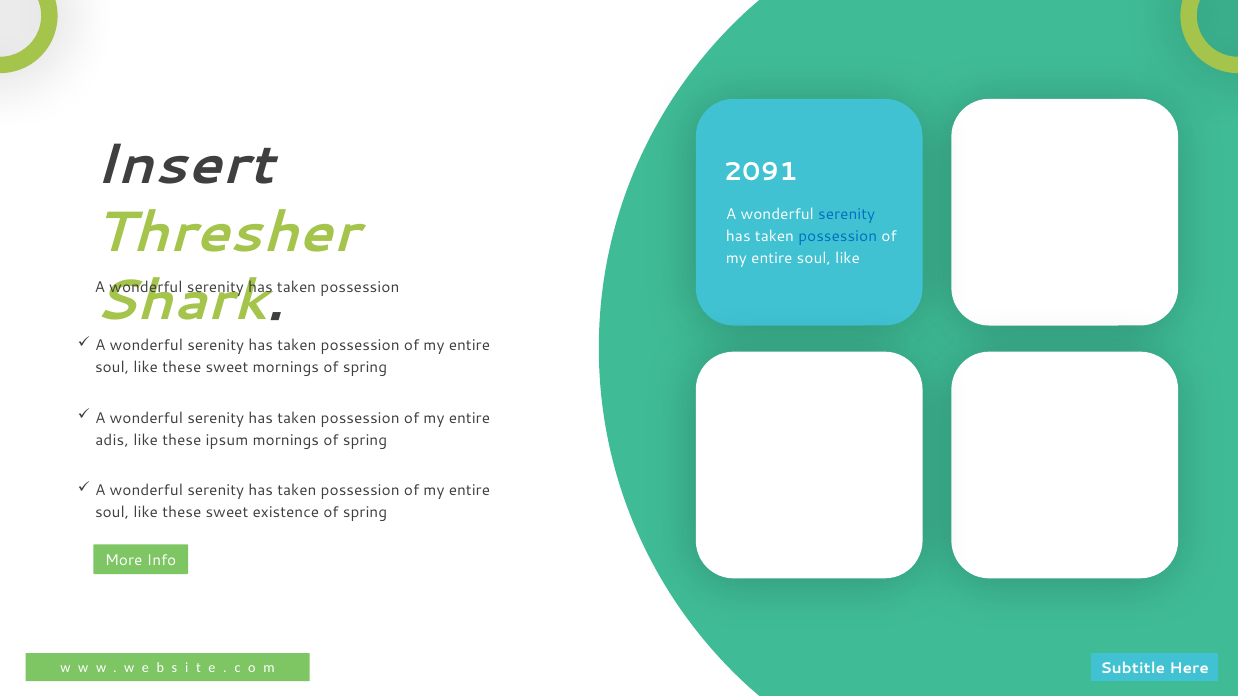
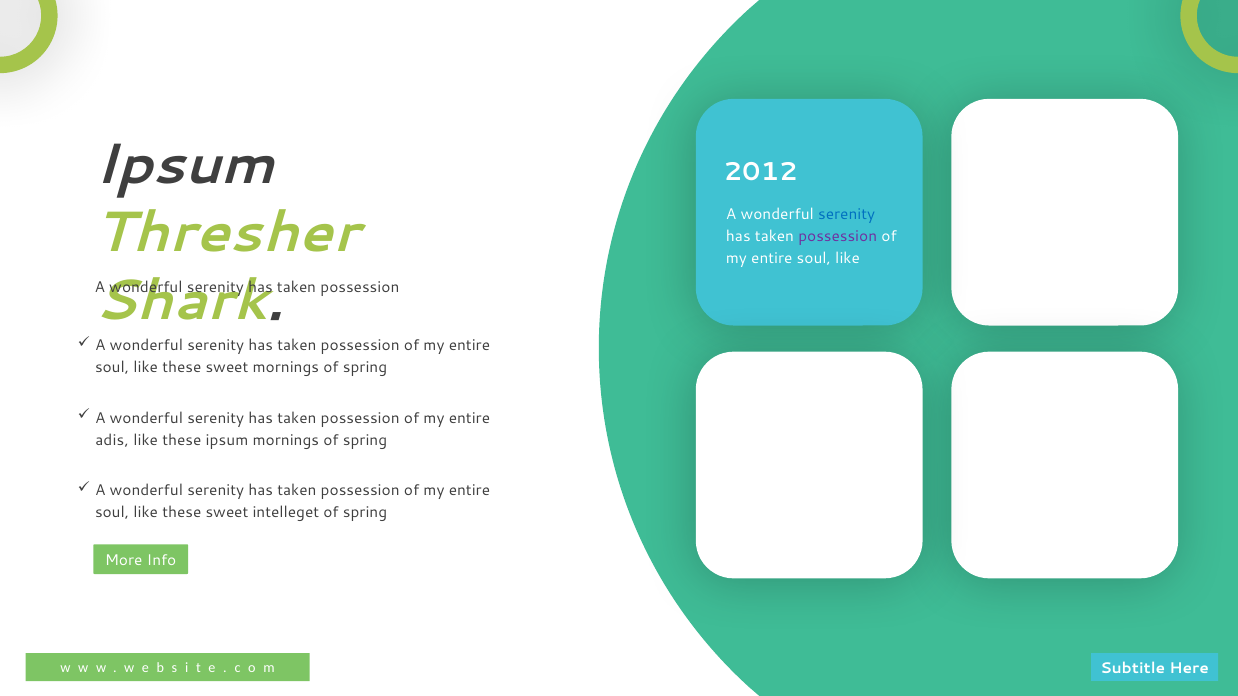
Insert: Insert -> Ipsum (185, 165)
2091: 2091 -> 2012 (761, 172)
possession colour: blue -> purple (838, 236)
existence: existence -> intelleget (286, 513)
